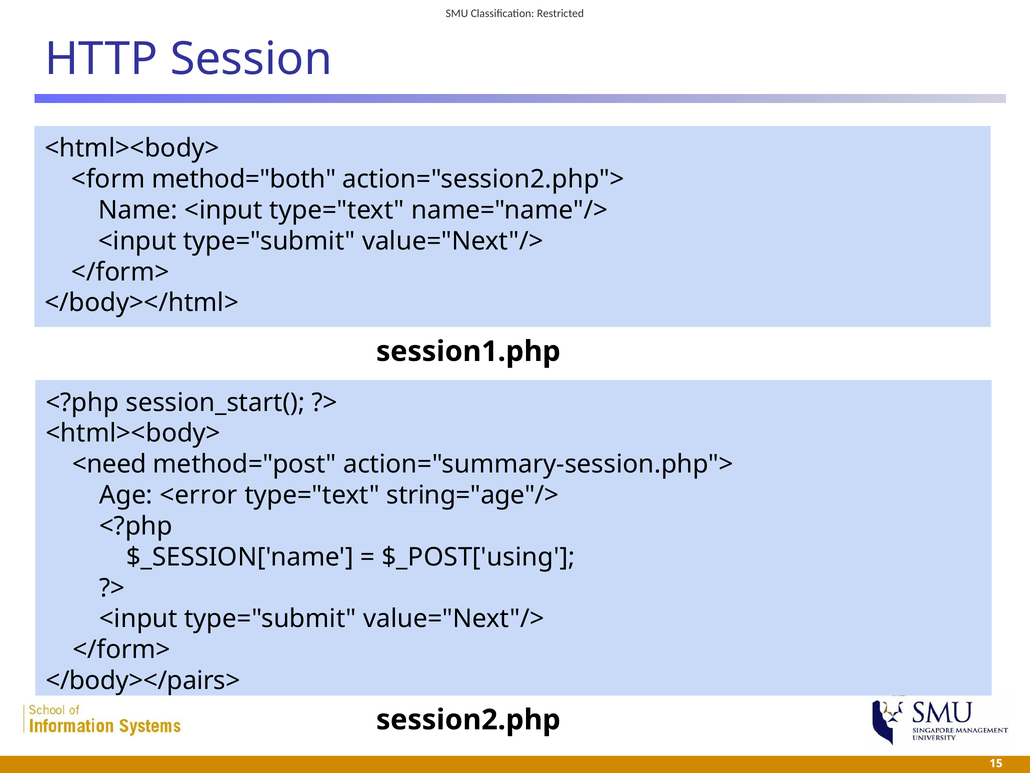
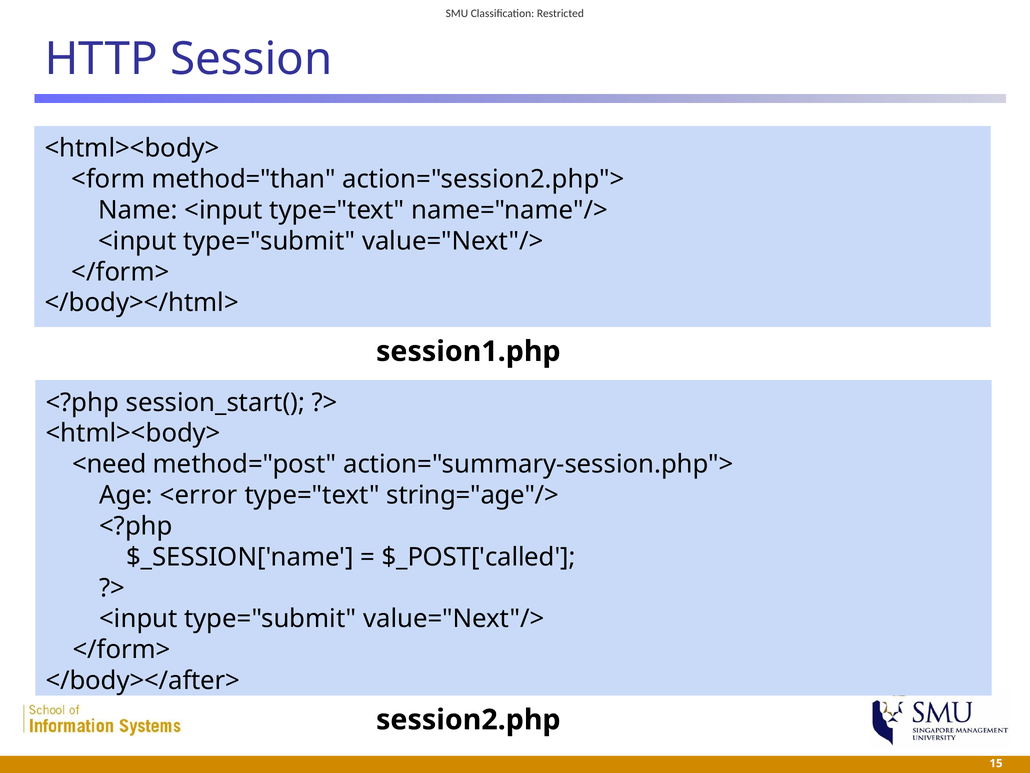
method="both: method="both -> method="than (244, 179)
$_POST['using: $_POST['using -> $_POST['called (479, 557)
</body></pairs>: </body></pairs> -> </body></after> (143, 680)
